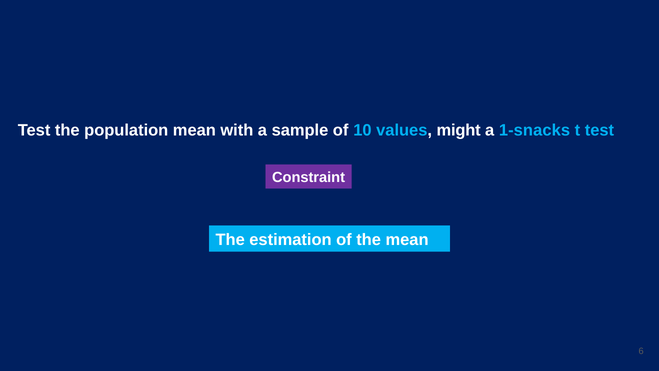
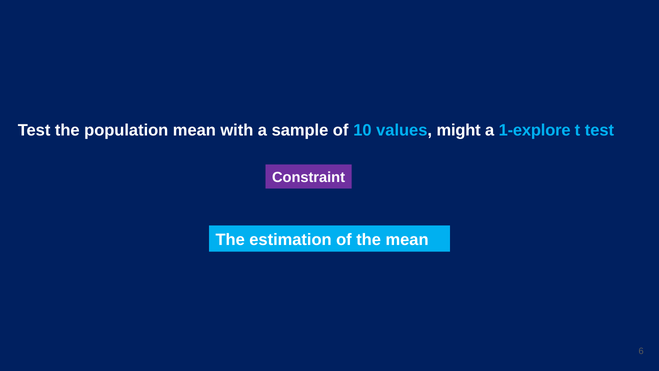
1-snacks: 1-snacks -> 1-explore (535, 130)
